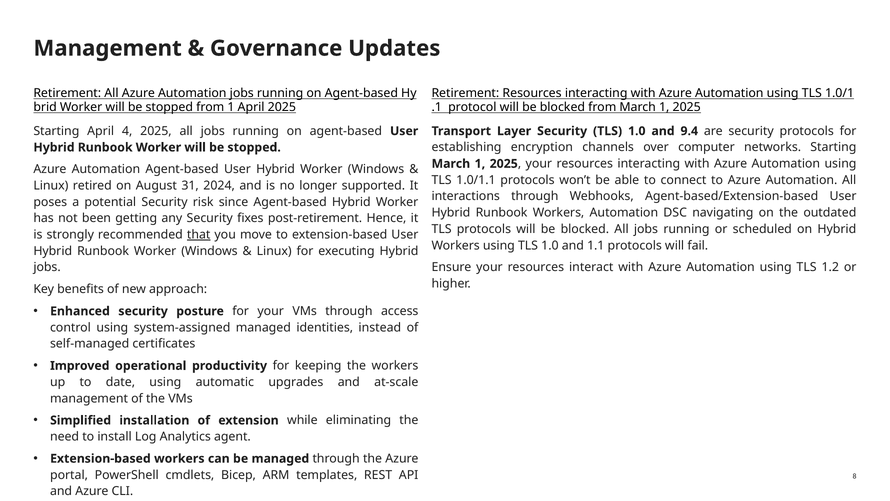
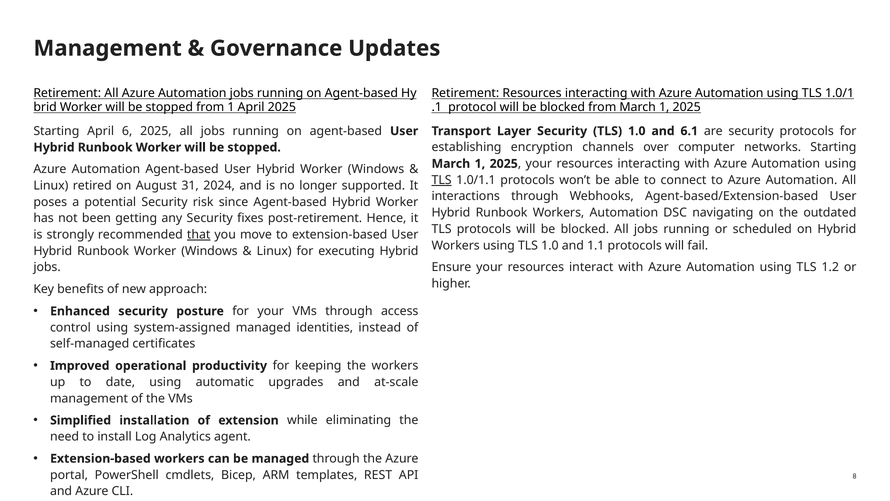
4: 4 -> 6 (127, 131)
9.4: 9.4 -> 6.1 (689, 131)
TLS underline: none -> present (442, 180)
